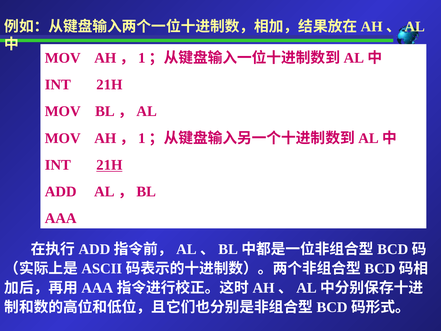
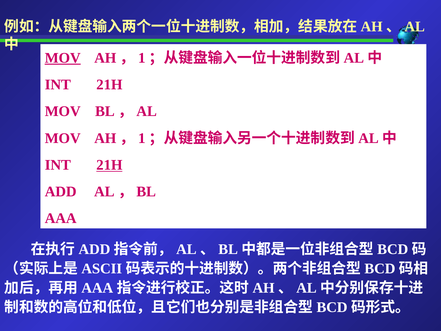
MOV underline: none -> present (63, 58)
